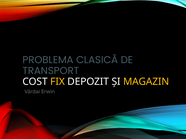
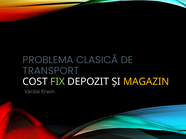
FIX colour: yellow -> light green (58, 82)
